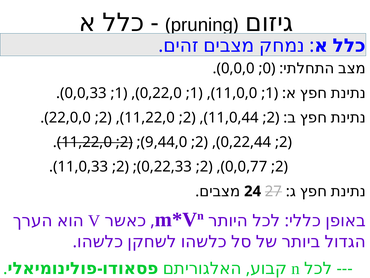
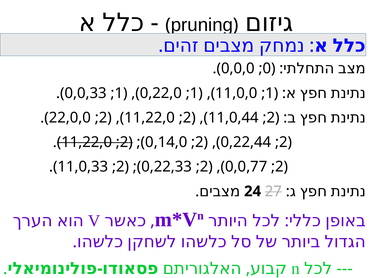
9,44,0: 9,44,0 -> 0,14,0 (166, 142)
